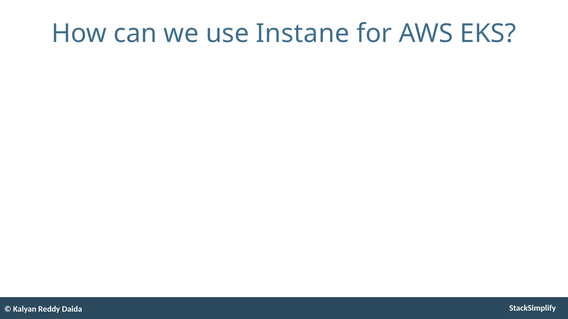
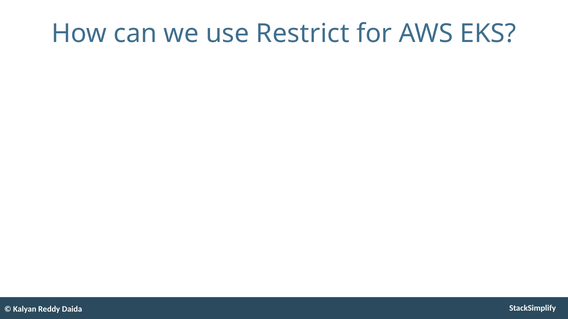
Instane: Instane -> Restrict (303, 33)
